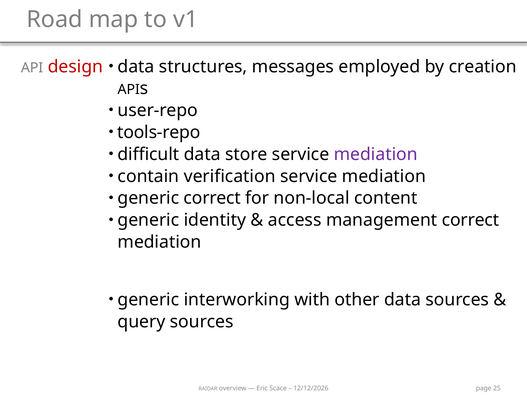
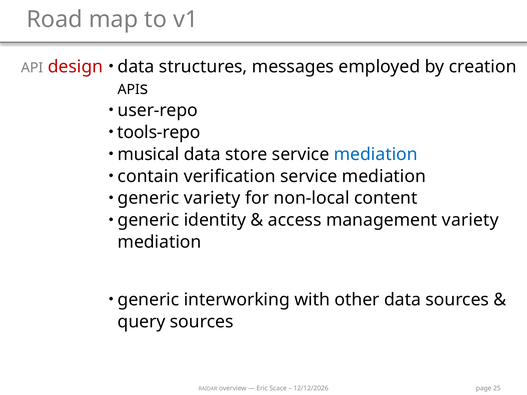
difficult: difficult -> musical (148, 154)
mediation colour: purple -> blue (376, 154)
generic correct: correct -> variety (212, 198)
management correct: correct -> variety (470, 220)
